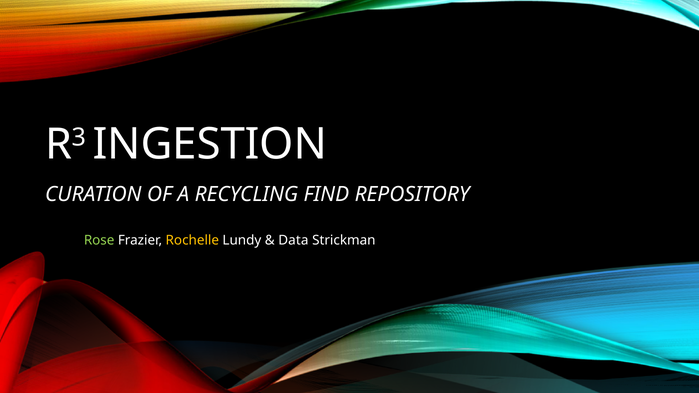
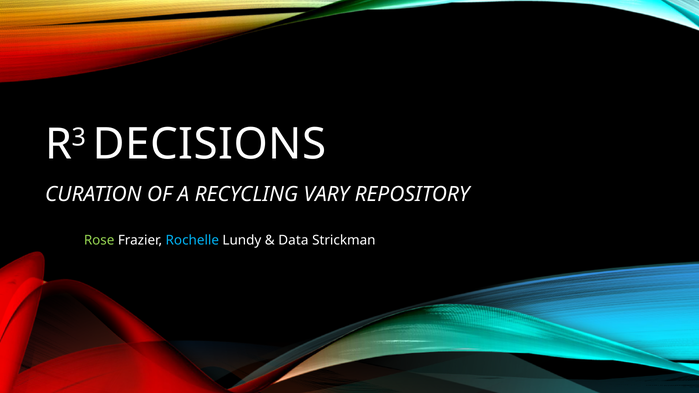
INGESTION: INGESTION -> DECISIONS (210, 144)
FIND: FIND -> VARY (326, 194)
Rochelle colour: yellow -> light blue (192, 240)
